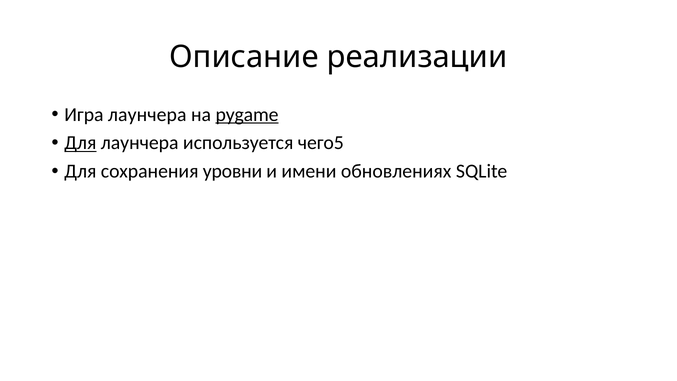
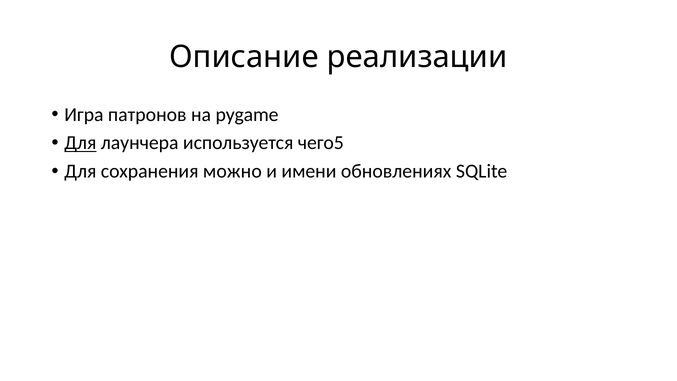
Игра лаунчера: лаунчера -> патронов (147, 114)
pygame underline: present -> none (247, 114)
уровни: уровни -> можно (232, 171)
